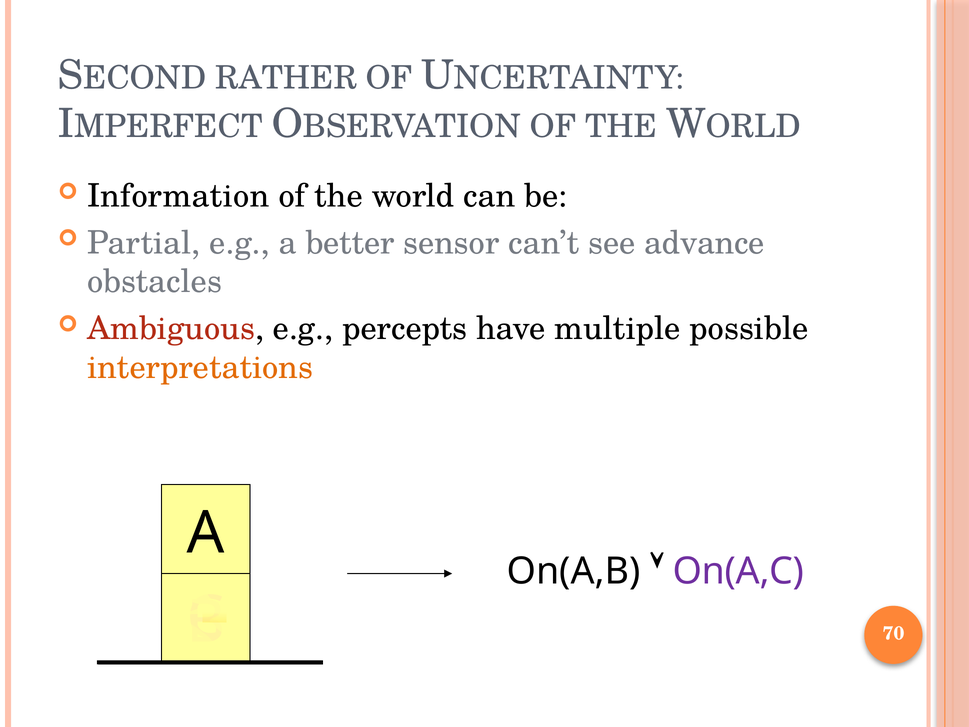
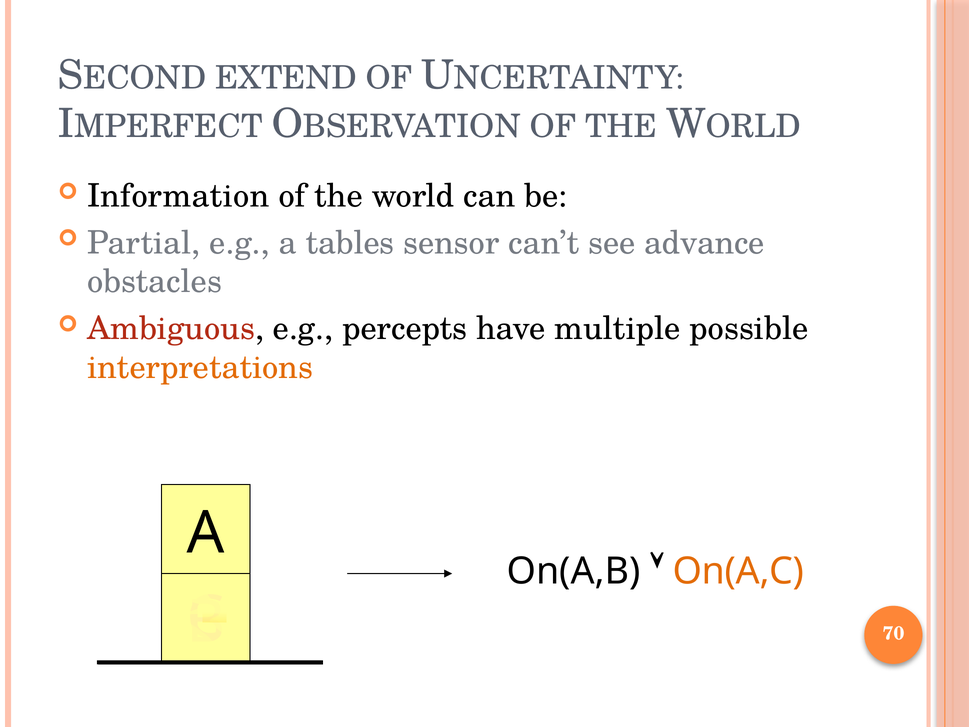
RATHER: RATHER -> EXTEND (286, 78)
better: better -> tables (350, 243)
On(A,C colour: purple -> orange (738, 571)
